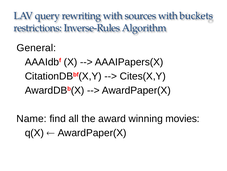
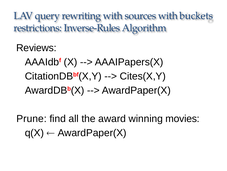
General: General -> Reviews (36, 48)
Name: Name -> Prune (32, 118)
